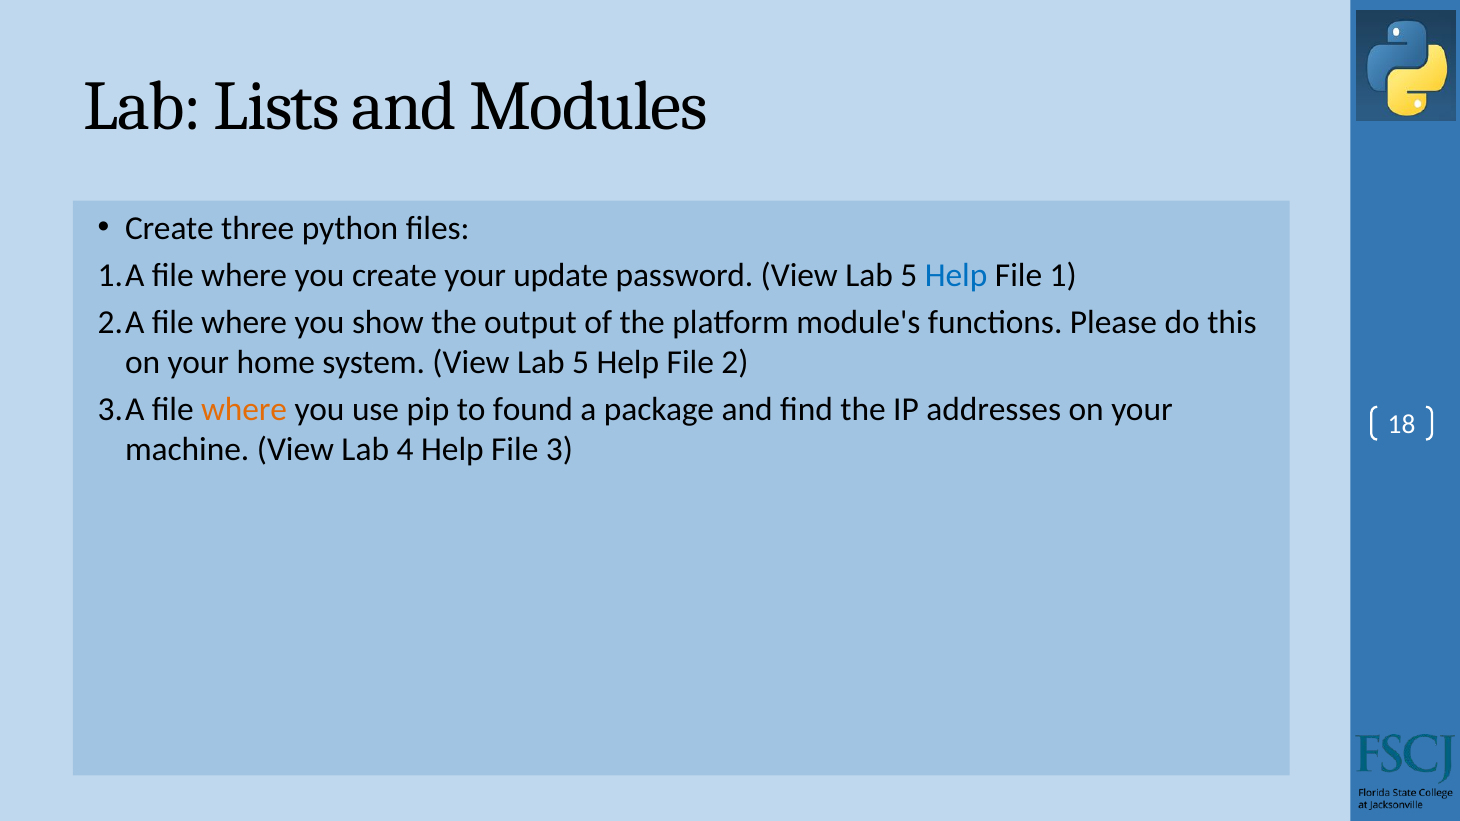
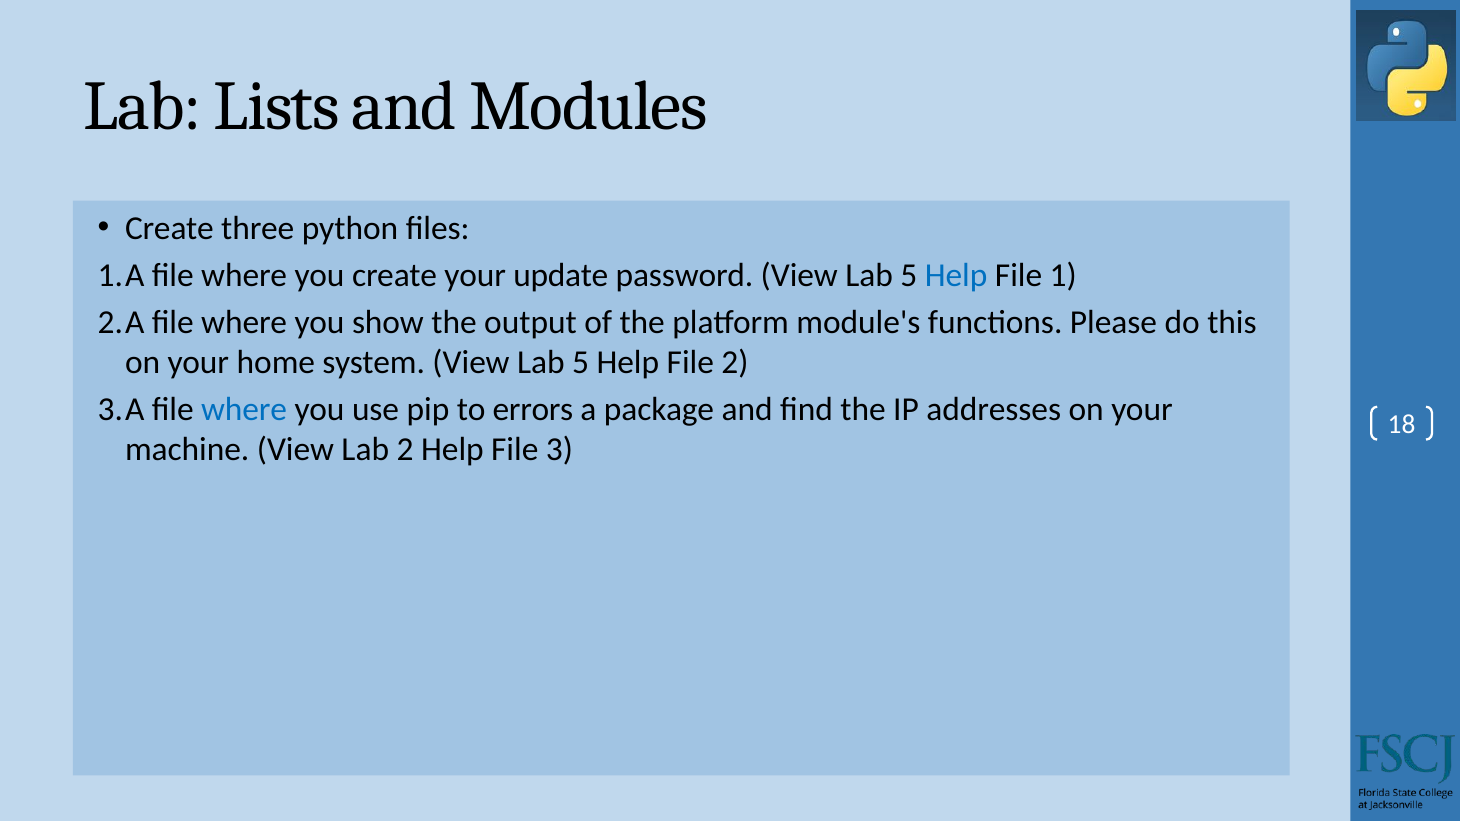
where colour: orange -> blue (244, 409)
found: found -> errors (533, 409)
Lab 4: 4 -> 2 (405, 449)
